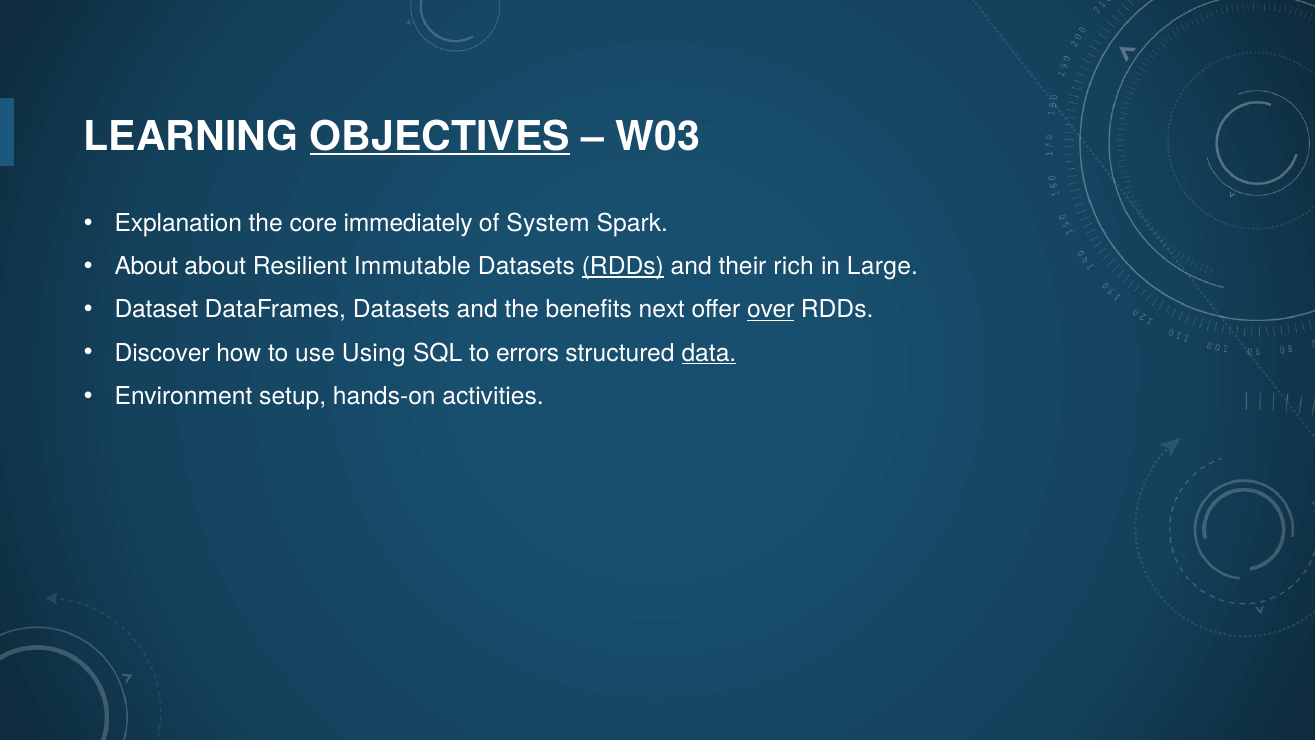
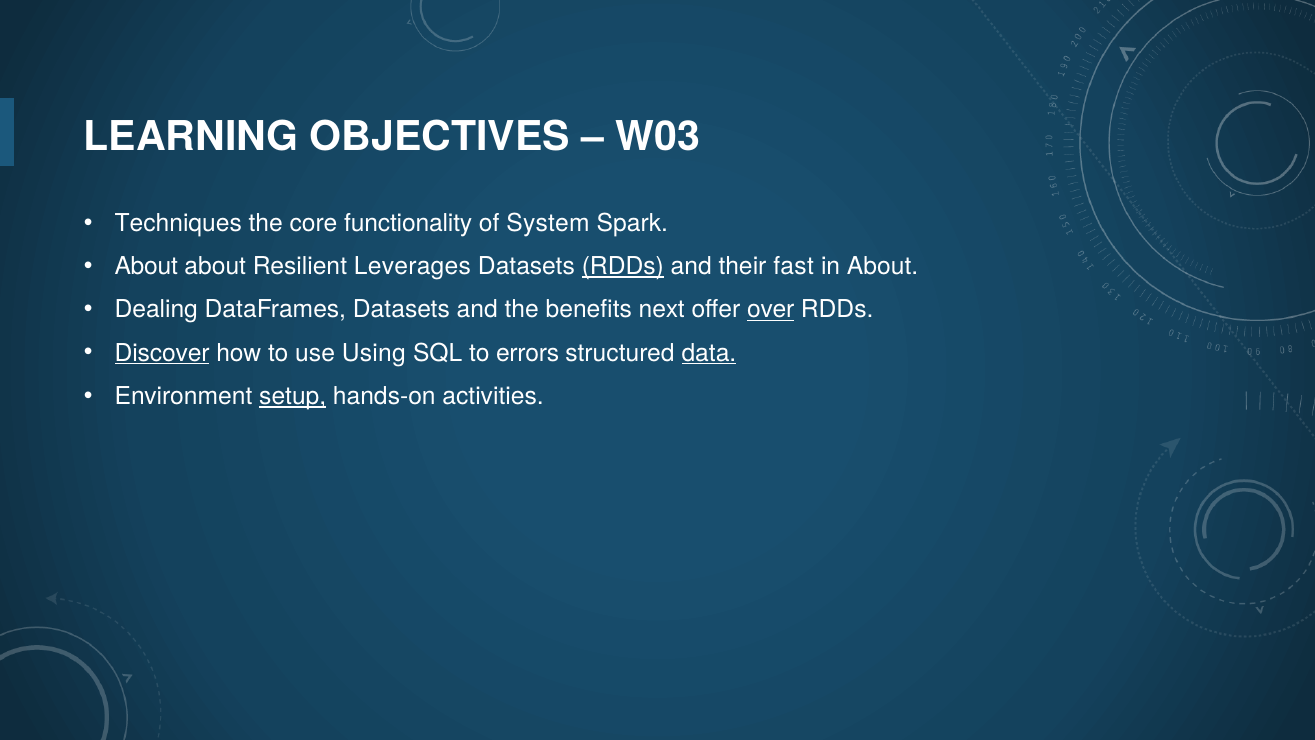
OBJECTIVES underline: present -> none (440, 137)
Explanation: Explanation -> Techniques (178, 223)
immediately: immediately -> functionality (408, 223)
Immutable: Immutable -> Leverages (412, 266)
rich: rich -> fast (794, 266)
in Large: Large -> About (883, 266)
Dataset: Dataset -> Dealing (156, 310)
Discover underline: none -> present (162, 353)
setup underline: none -> present (293, 396)
